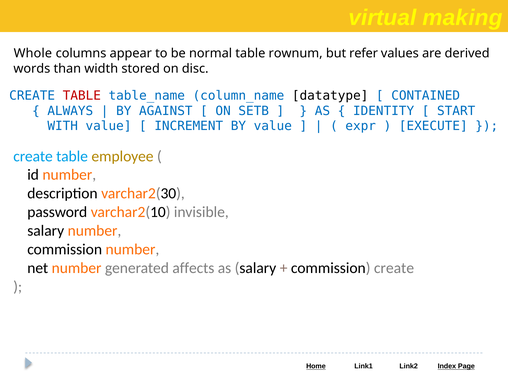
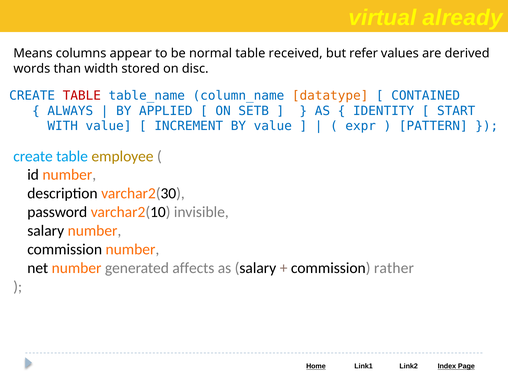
making: making -> already (463, 18)
Whole: Whole -> Means (33, 53)
rownum: rownum -> received (296, 53)
datatype colour: black -> orange (330, 96)
AGAINST: AGAINST -> APPLIED (166, 111)
EXECUTE: EXECUTE -> PATTERN (433, 126)
commission create: create -> rather (394, 268)
